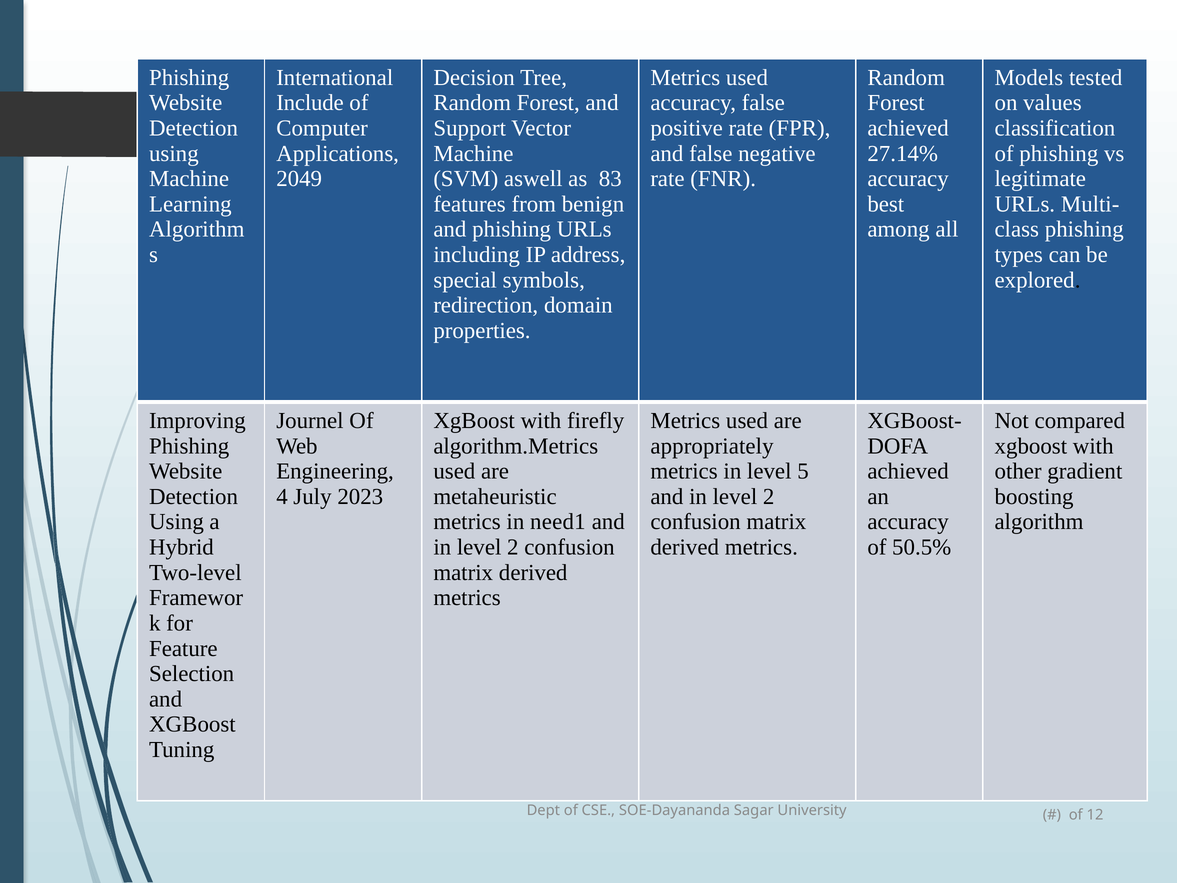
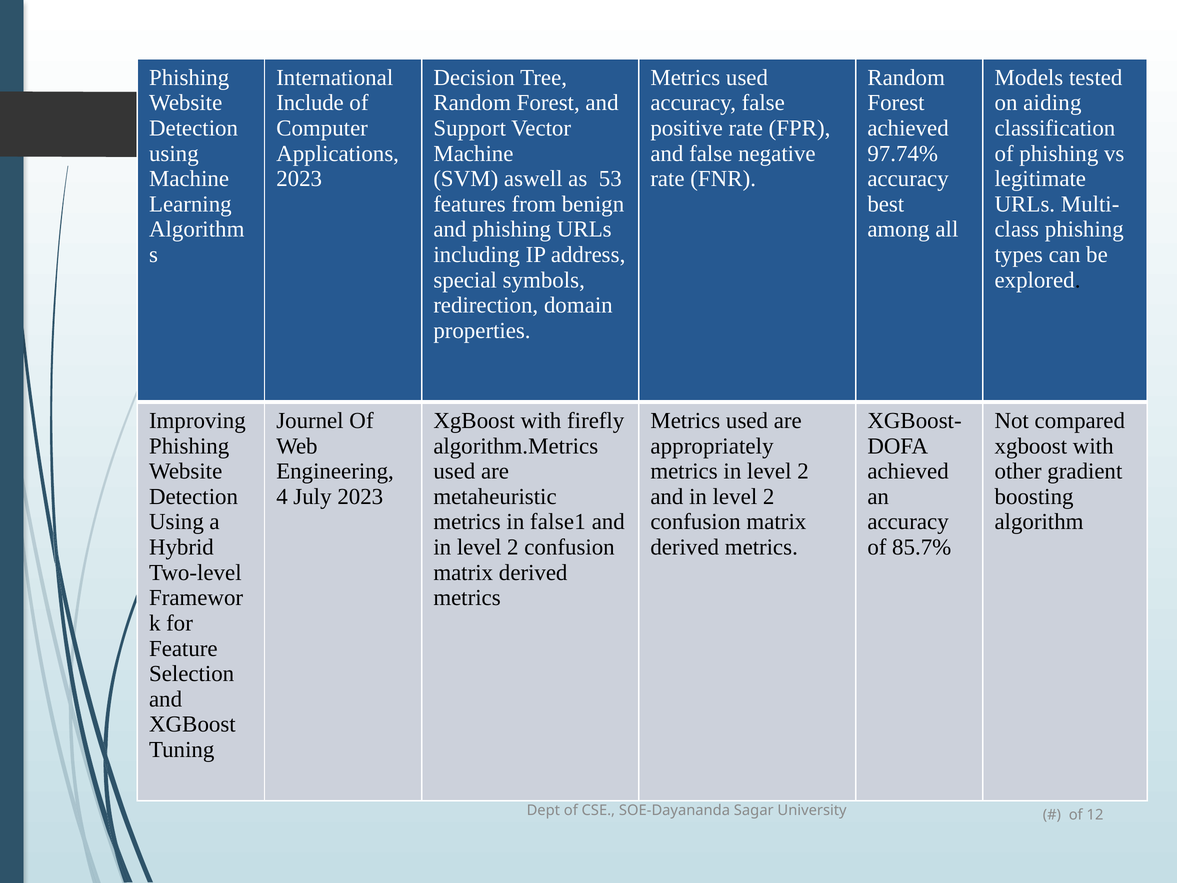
values: values -> aiding (1052, 103)
27.14%: 27.14% -> 97.74% (903, 153)
2049: 2049 -> 2023 (299, 179)
83: 83 -> 53 (610, 179)
metrics in level 5: 5 -> 2 (803, 471)
need1: need1 -> false1 (558, 522)
50.5%: 50.5% -> 85.7% (922, 547)
